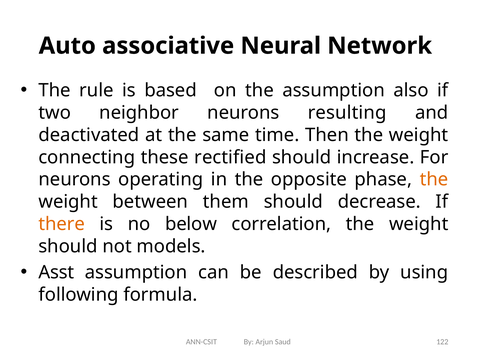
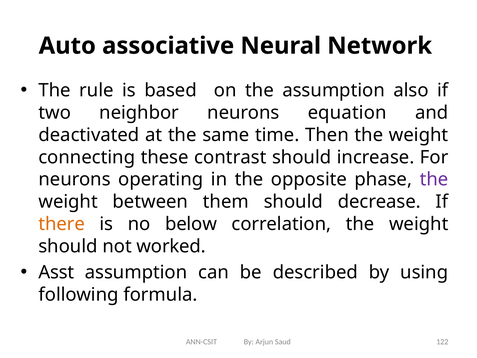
resulting: resulting -> equation (347, 113)
rectified: rectified -> contrast (230, 157)
the colour: orange -> purple (434, 179)
models: models -> worked (171, 246)
